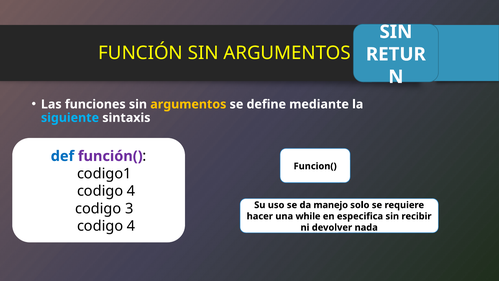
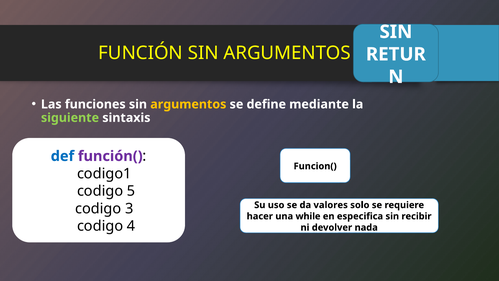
siguiente colour: light blue -> light green (70, 118)
4: 4 -> 5 (131, 191)
manejo: manejo -> valores (331, 205)
